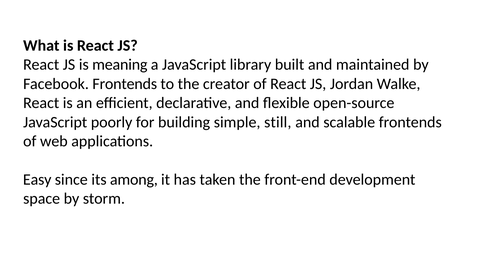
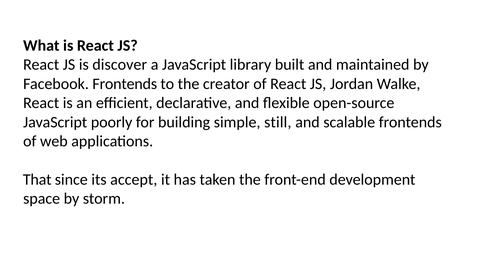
meaning: meaning -> discover (120, 65)
Easy: Easy -> That (37, 180)
among: among -> accept (134, 180)
